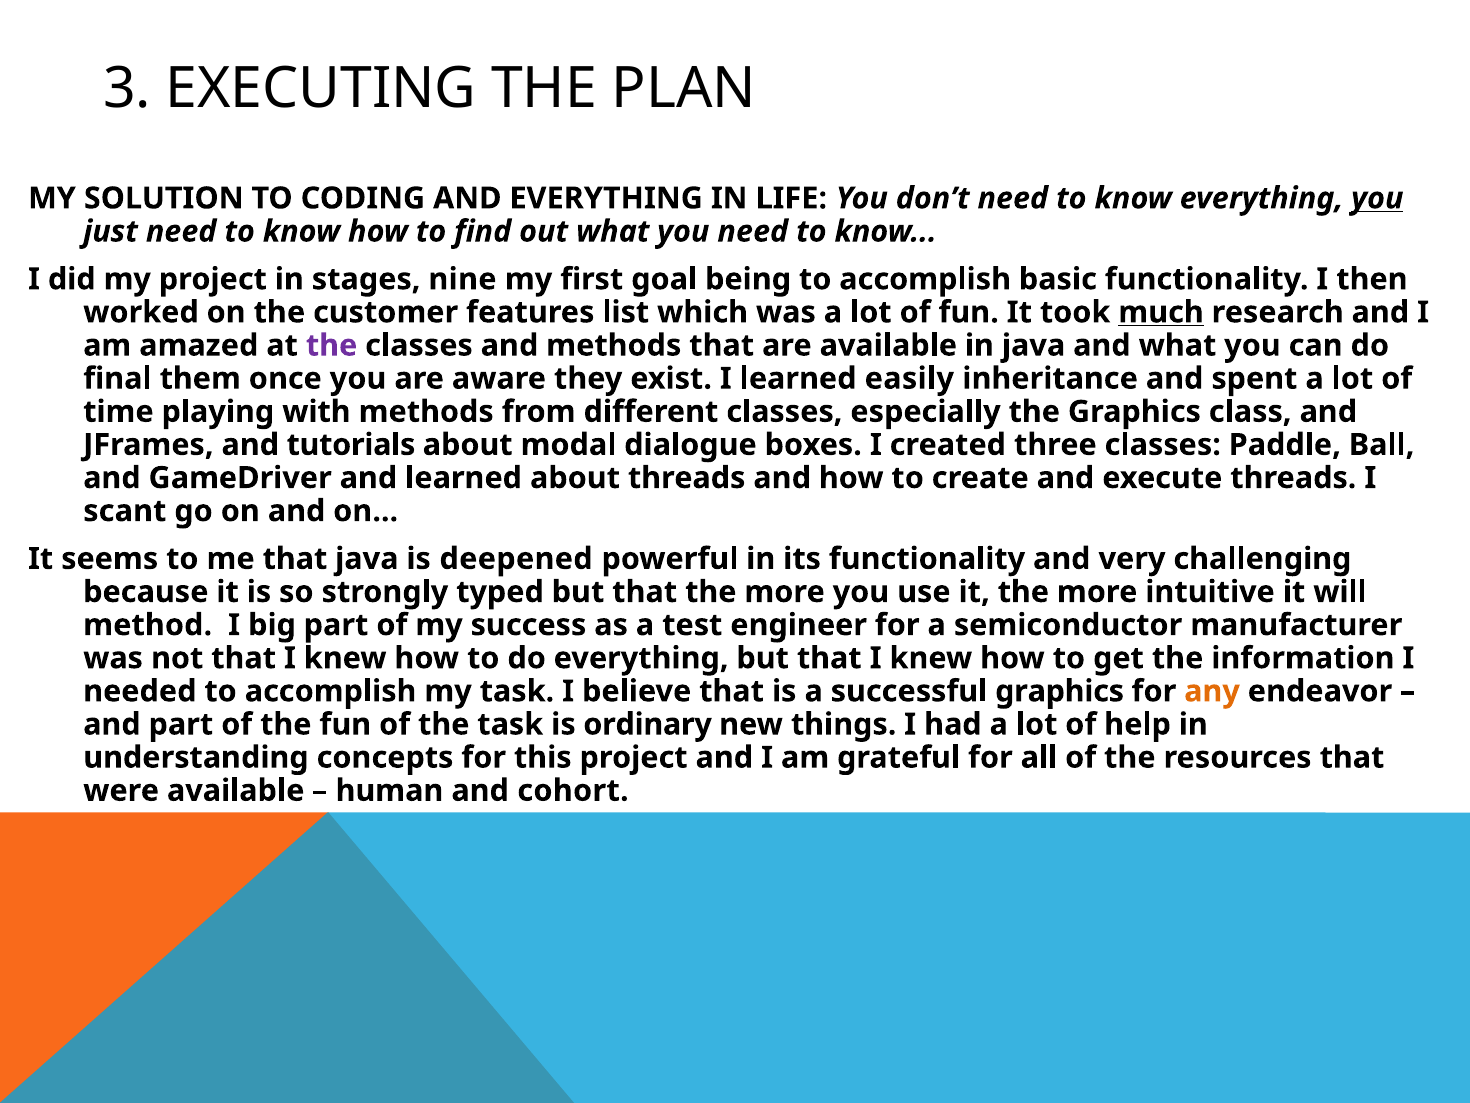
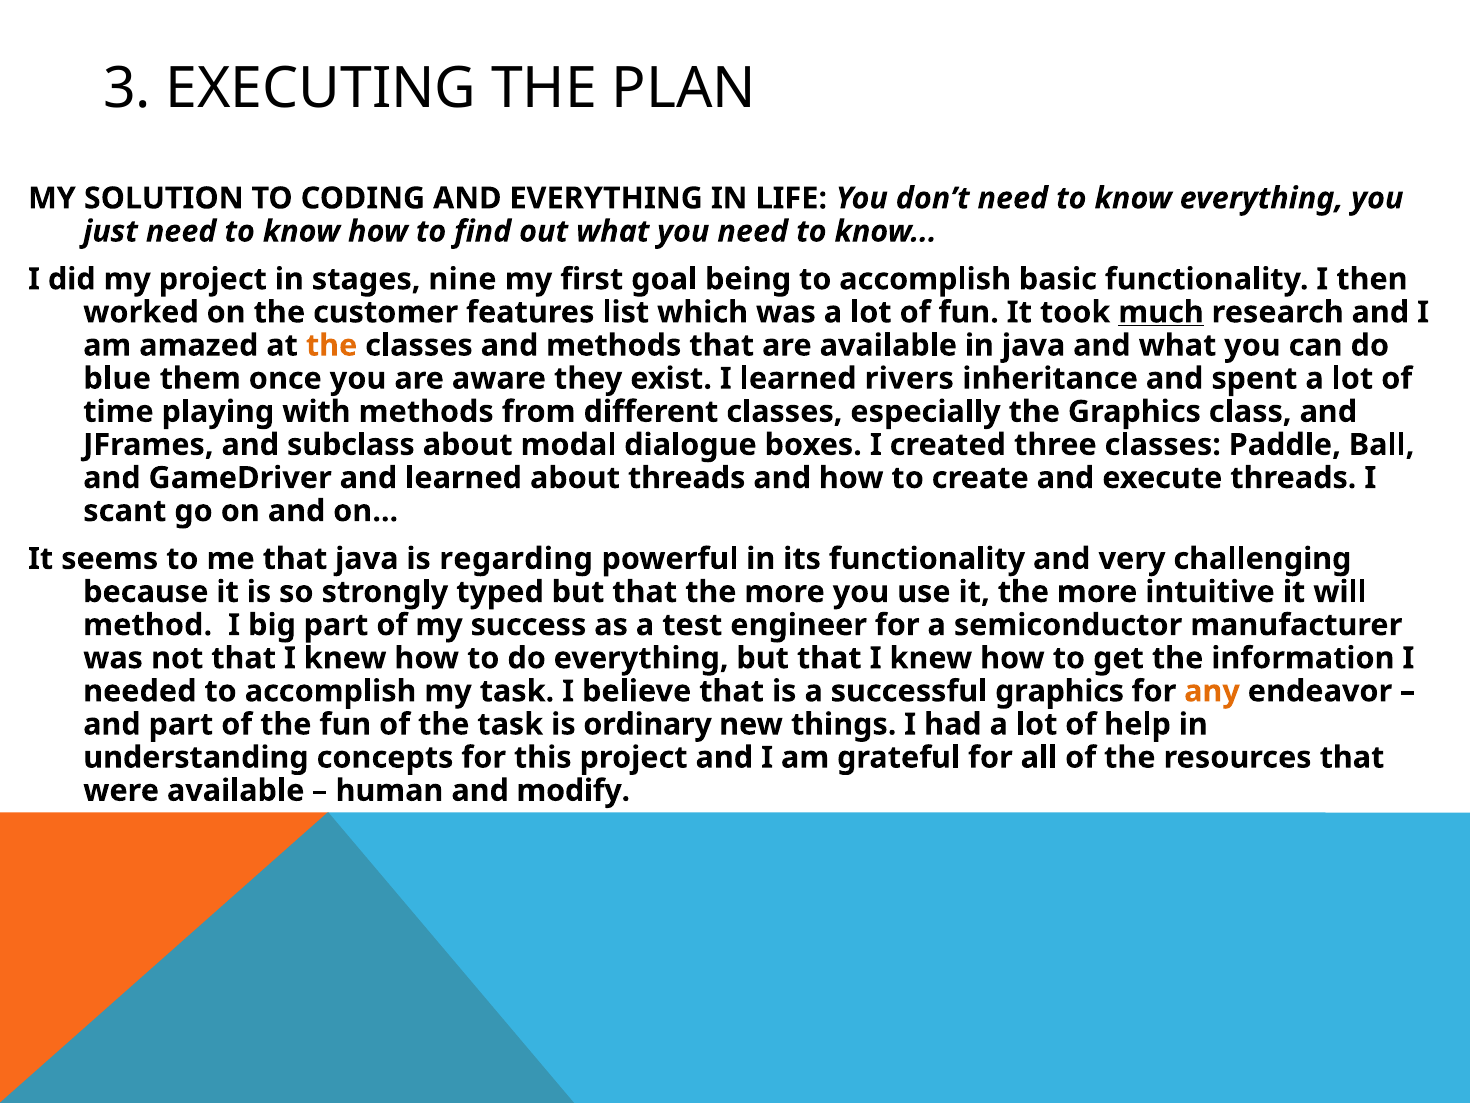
you underline: present -> none (1377, 198)
the colour: purple -> orange (332, 345)
final: final -> blue (117, 378)
easily: easily -> rivers (909, 378)
tutorials: tutorials -> subclass (351, 445)
deepened: deepened -> regarding (516, 559)
cohort: cohort -> modify (573, 790)
